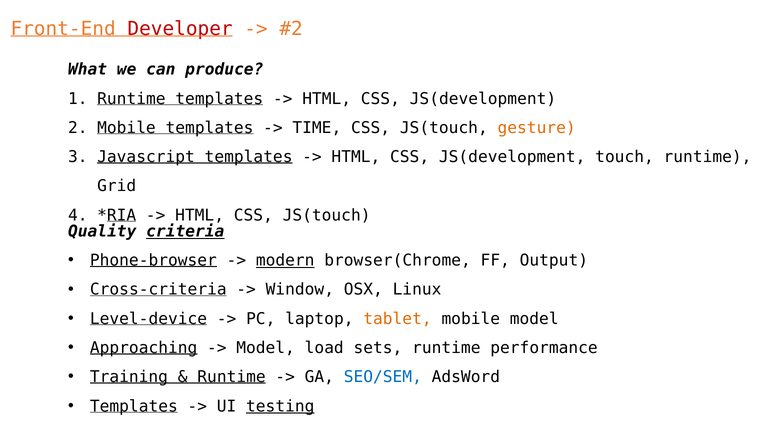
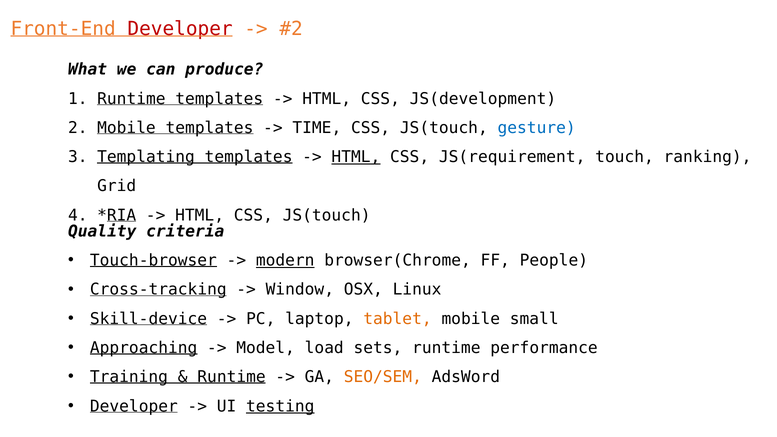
gesture colour: orange -> blue (537, 128)
Javascript: Javascript -> Templating (146, 157)
HTML underline: none -> present (356, 157)
JS(development: JS(development -> JS(requirement (512, 157)
touch runtime: runtime -> ranking (708, 157)
criteria underline: present -> none (185, 231)
Phone-browser: Phone-browser -> Touch-browser (153, 261)
Output: Output -> People (554, 261)
Cross-criteria: Cross-criteria -> Cross-tracking (158, 290)
Level-device: Level-device -> Skill-device (149, 319)
mobile model: model -> small (534, 319)
SEO/SEM colour: blue -> orange (383, 377)
Templates: Templates -> Developer (134, 406)
